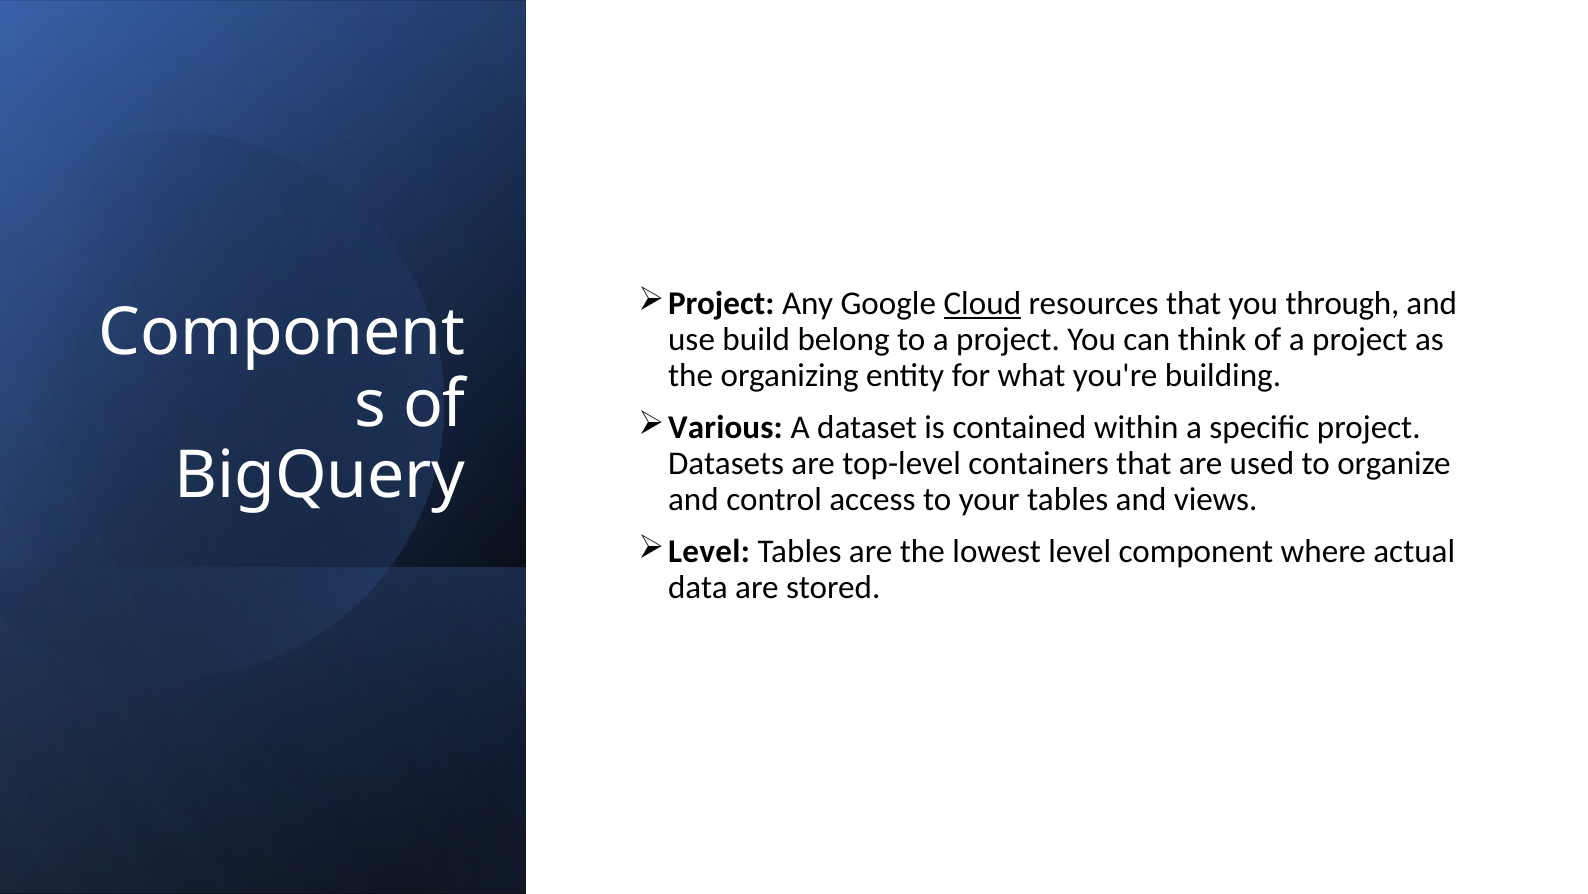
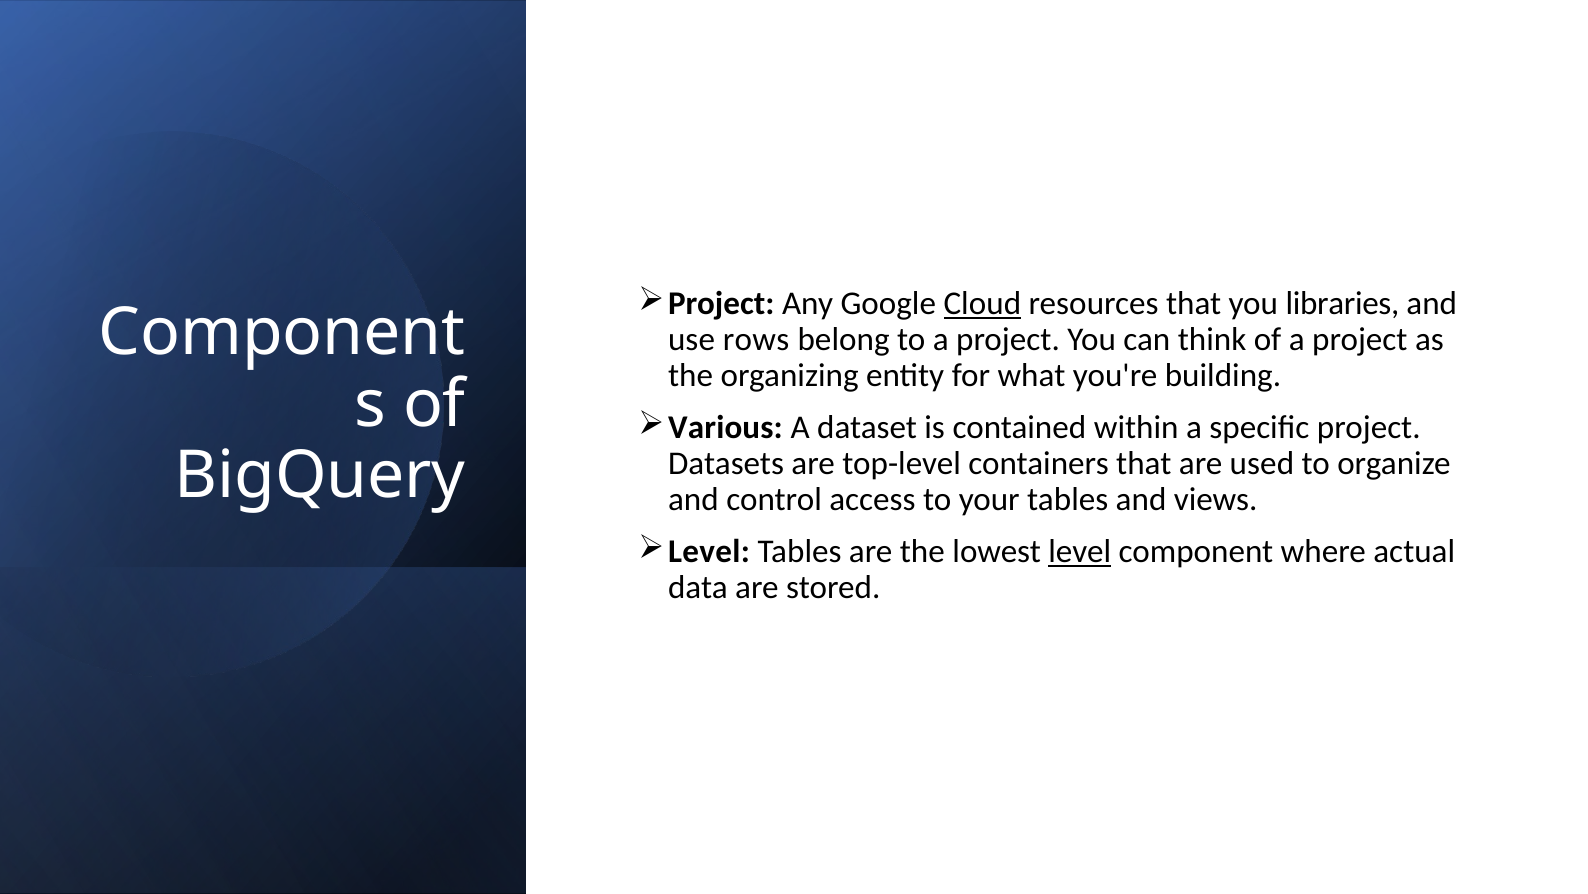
through: through -> libraries (1342, 304)
build: build -> rows (756, 340)
level underline: none -> present (1080, 552)
